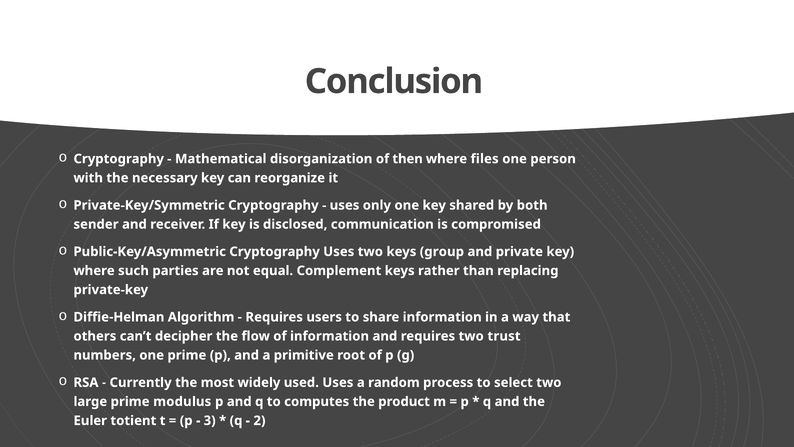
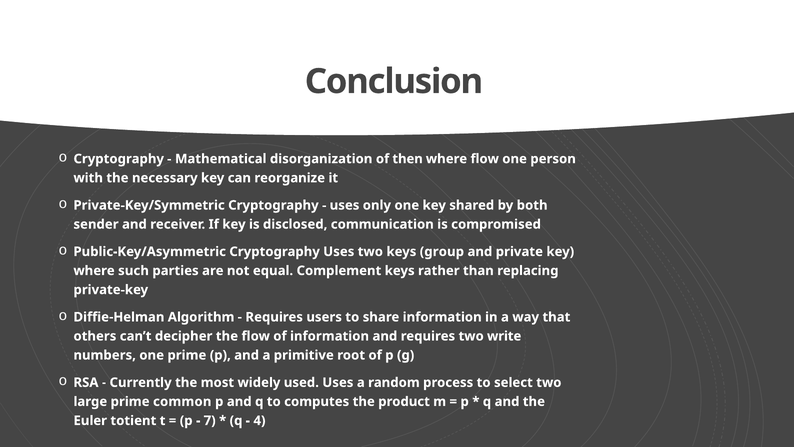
where files: files -> flow (485, 159)
trust: trust -> write (504, 336)
modulus: modulus -> common (182, 401)
3: 3 -> 7 (210, 420)
2: 2 -> 4 (259, 420)
